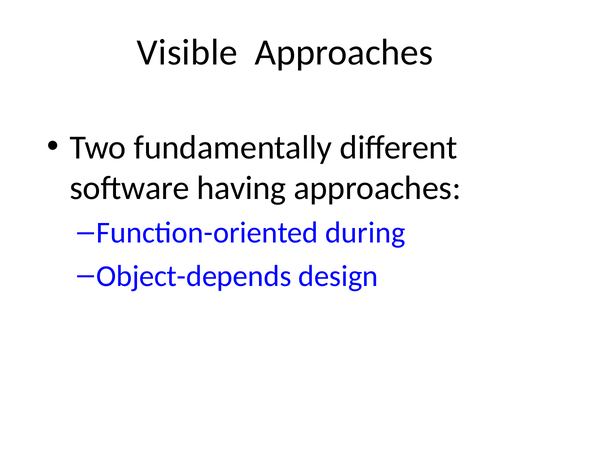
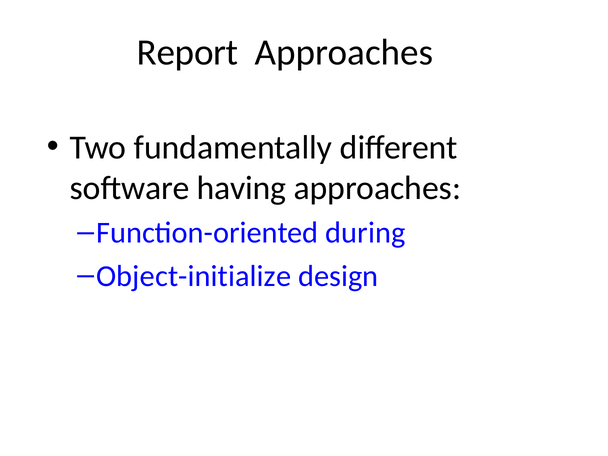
Visible: Visible -> Report (188, 53)
Object-depends: Object-depends -> Object-initialize (194, 276)
